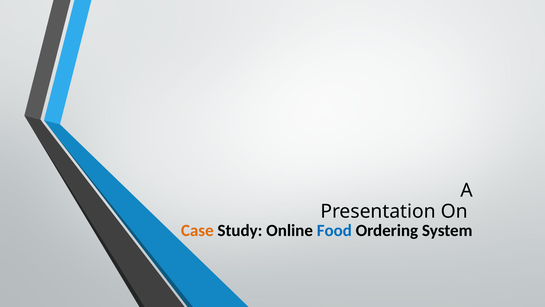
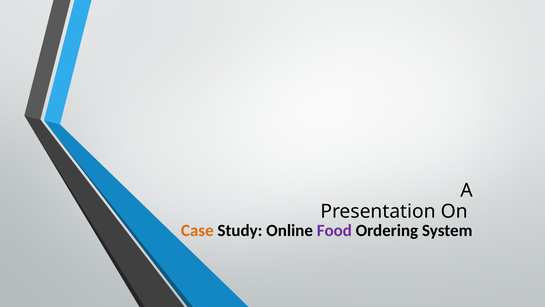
Food colour: blue -> purple (334, 230)
